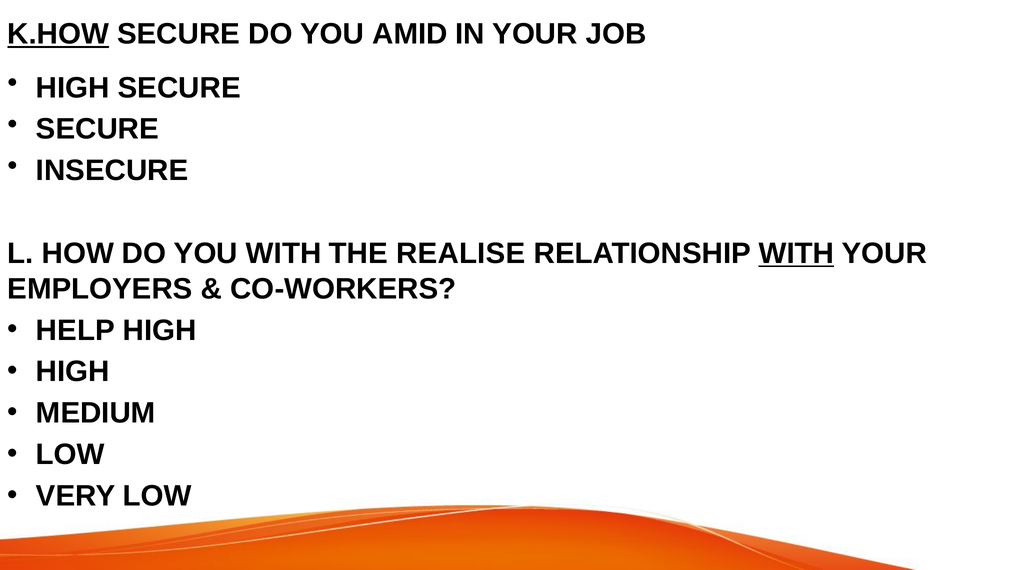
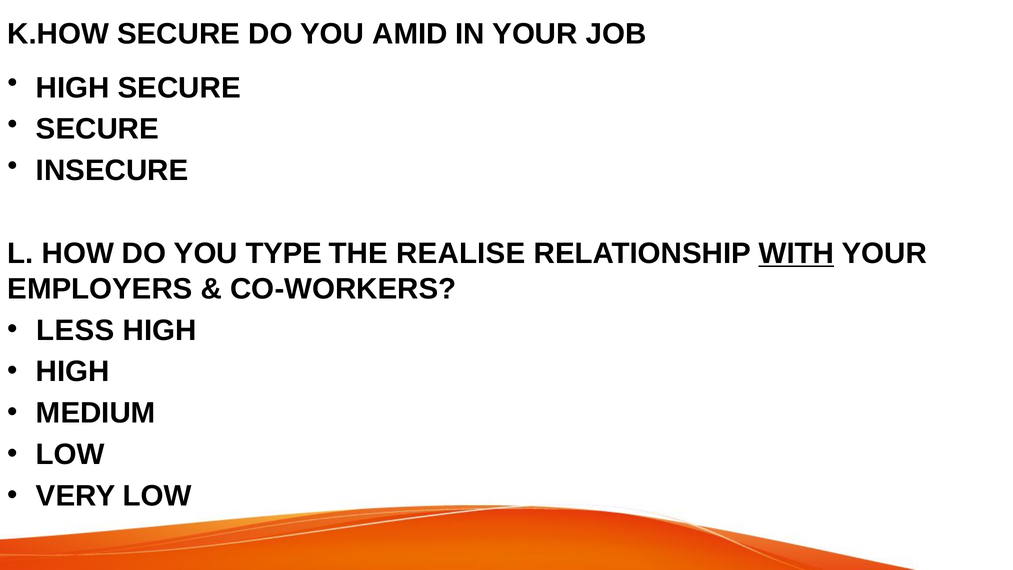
K.HOW underline: present -> none (58, 34)
YOU WITH: WITH -> TYPE (284, 253)
HELP: HELP -> LESS (75, 330)
